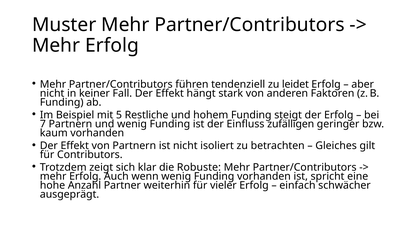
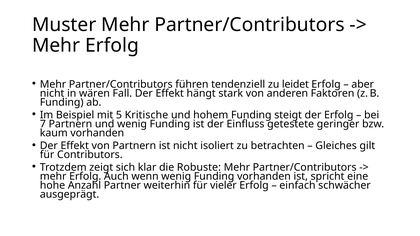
keiner: keiner -> wären (94, 93)
Restliche: Restliche -> Kritische (146, 115)
zufälligen: zufälligen -> getestete (291, 124)
